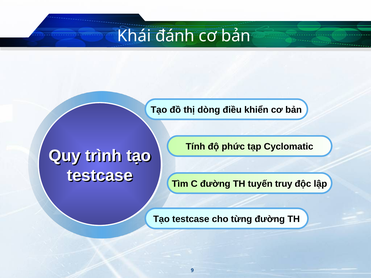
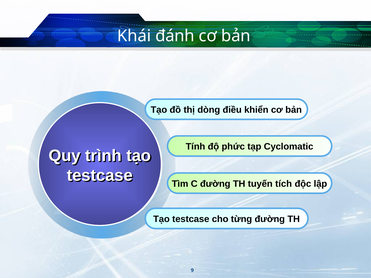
truy: truy -> tích (284, 184)
